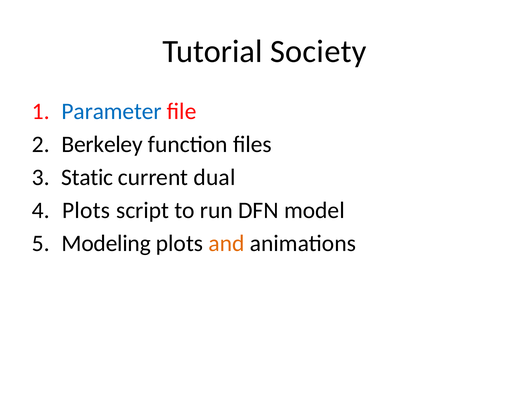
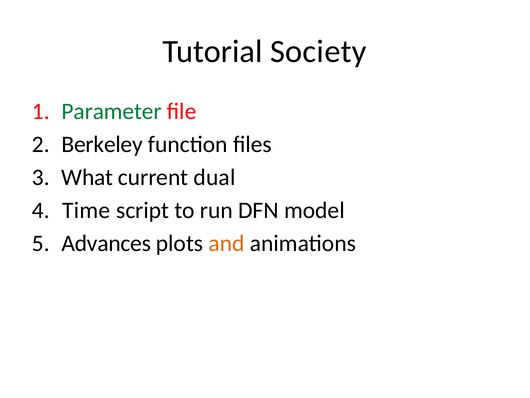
Parameter colour: blue -> green (112, 111)
Static: Static -> What (87, 177)
Plots: Plots -> Time (86, 210)
Modeling: Modeling -> Advances (106, 243)
